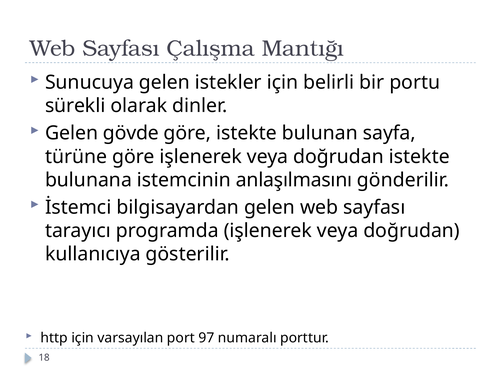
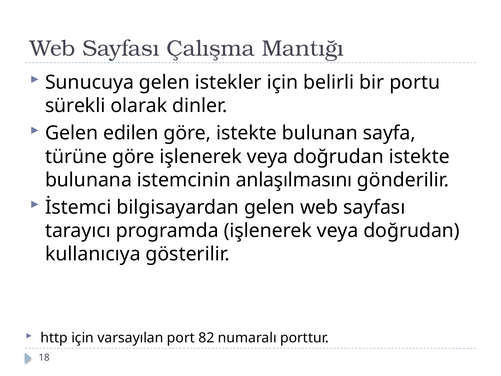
gövde: gövde -> edilen (131, 133)
97: 97 -> 82 (206, 338)
